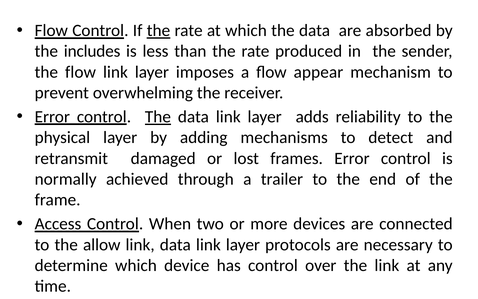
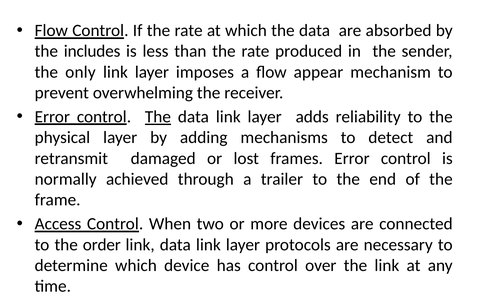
the underline: present -> none (159, 31)
the flow: flow -> only (80, 72)
allow: allow -> order (102, 244)
